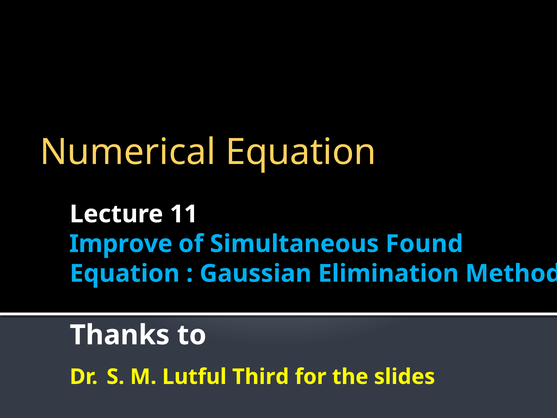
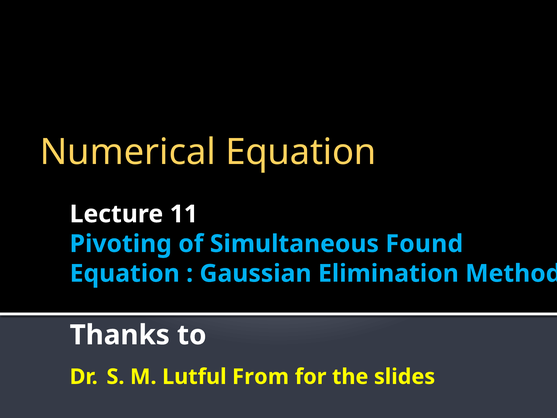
Improve: Improve -> Pivoting (121, 244)
Third: Third -> From (261, 377)
